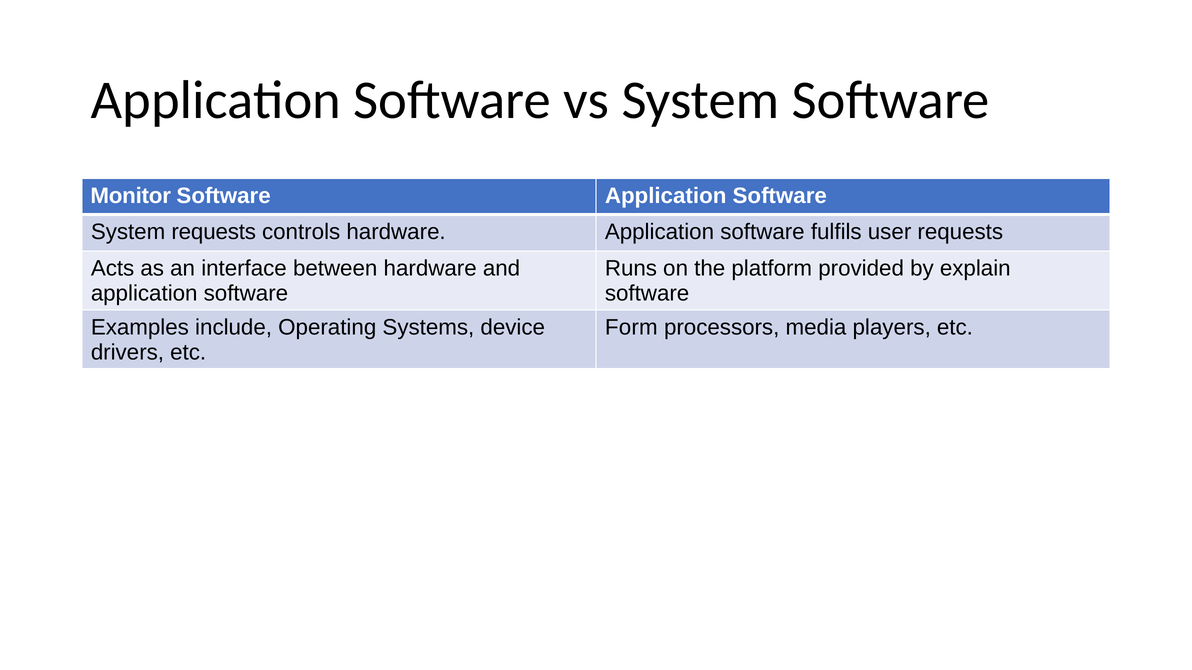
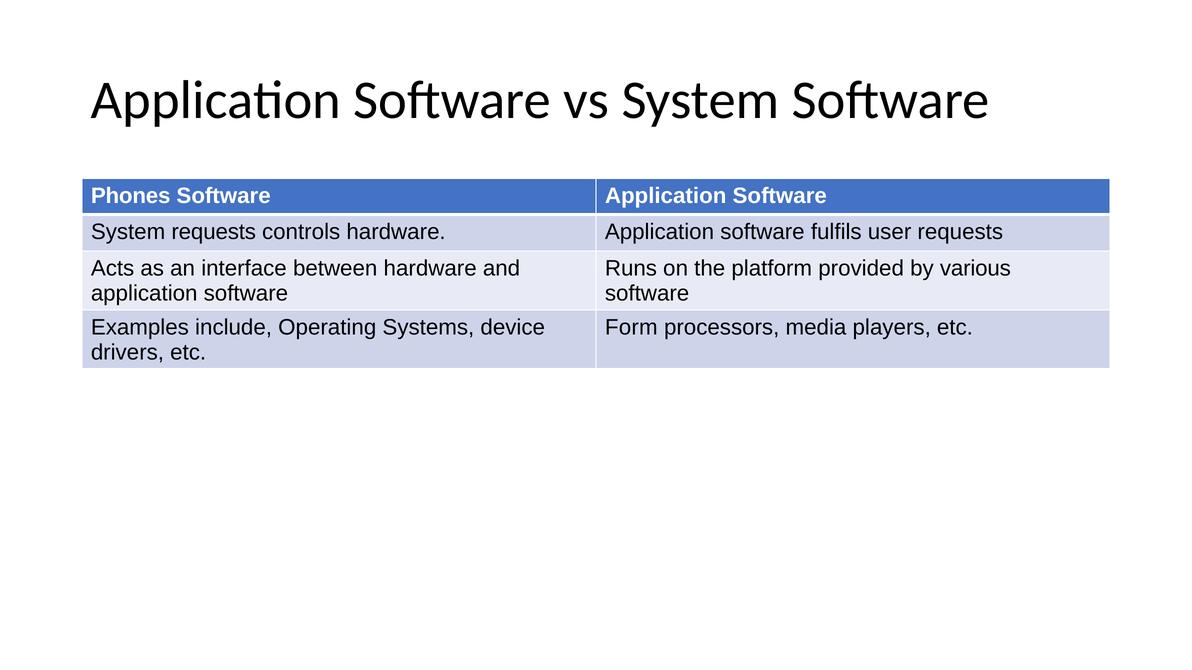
Monitor: Monitor -> Phones (131, 196)
explain: explain -> various (975, 268)
